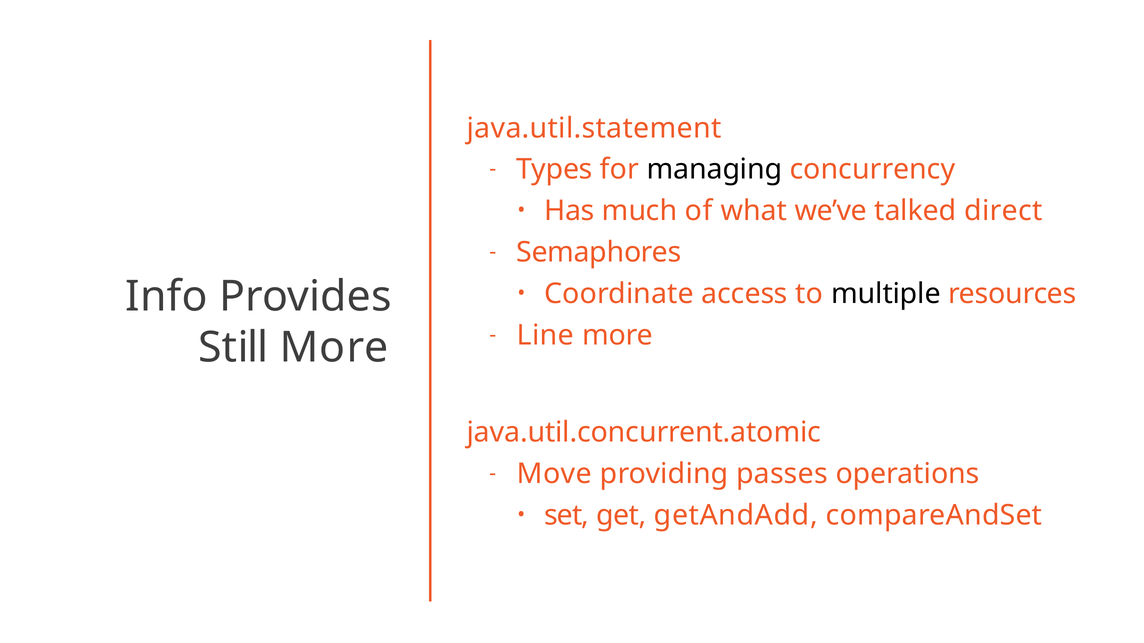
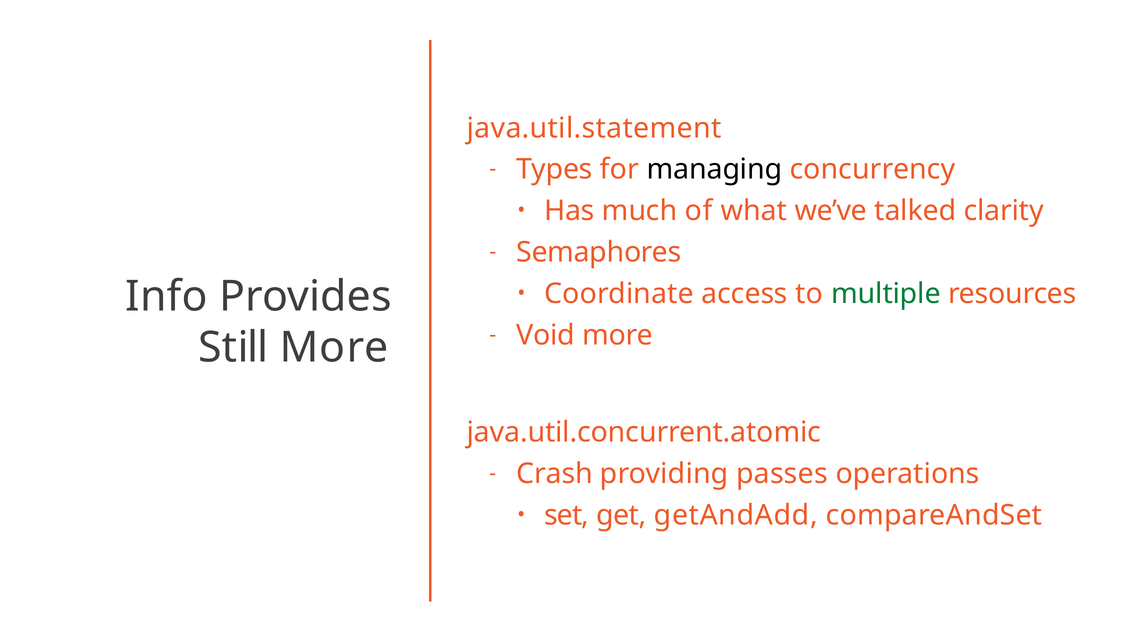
direct: direct -> clarity (1004, 211)
multiple colour: black -> green (886, 294)
Line: Line -> Void (546, 336)
Move: Move -> Crash (555, 474)
